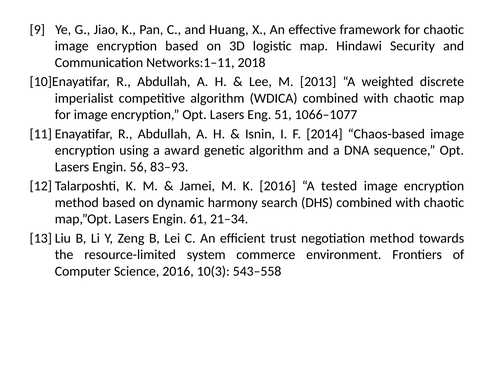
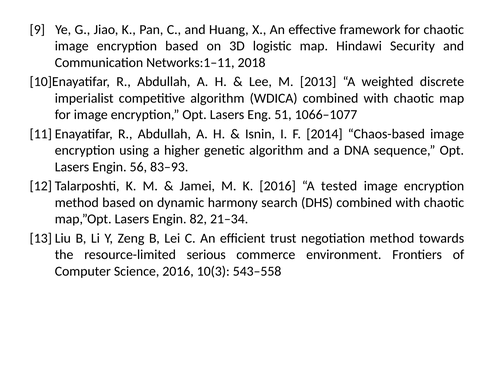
award: award -> higher (182, 151)
61: 61 -> 82 (198, 219)
system: system -> serious (206, 255)
